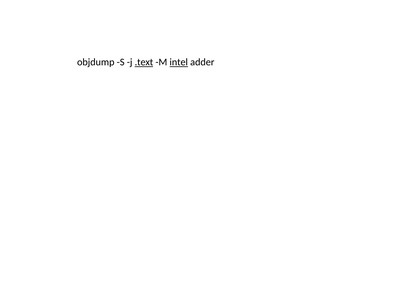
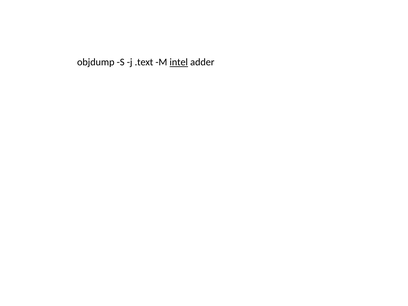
.text underline: present -> none (144, 62)
